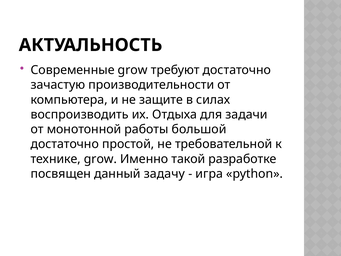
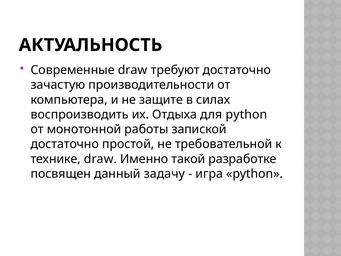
Современные grow: grow -> draw (133, 70)
для задачи: задачи -> python (246, 114)
большой: большой -> запиской (199, 129)
технике grow: grow -> draw (100, 159)
